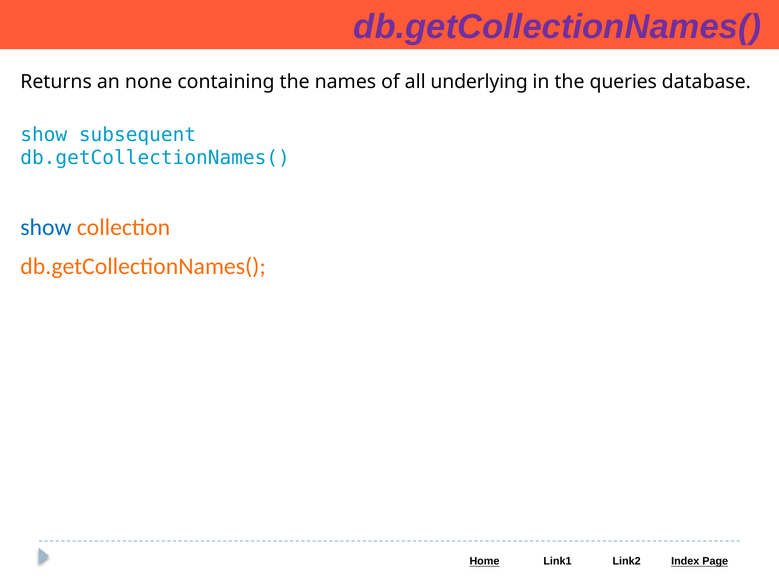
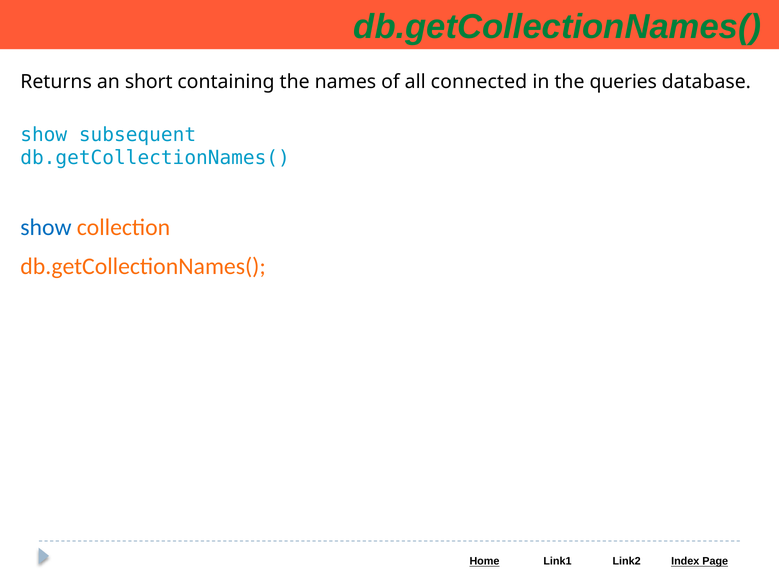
db.getCollectionNames( colour: purple -> green (557, 27)
none: none -> short (149, 82)
underlying: underlying -> connected (479, 82)
